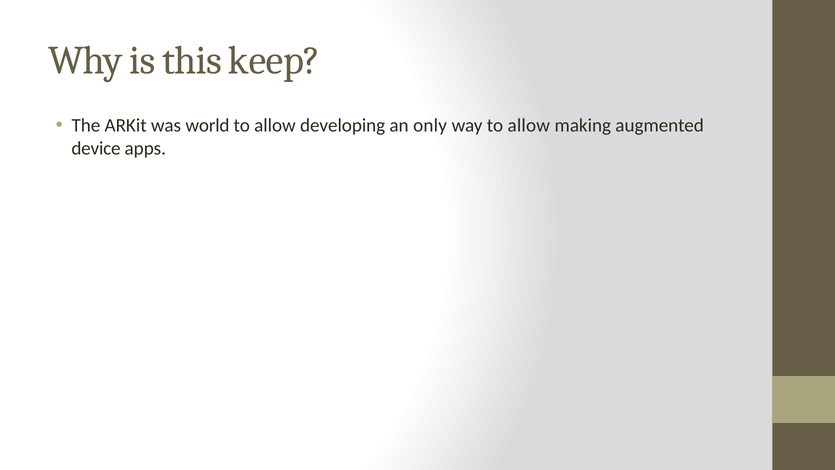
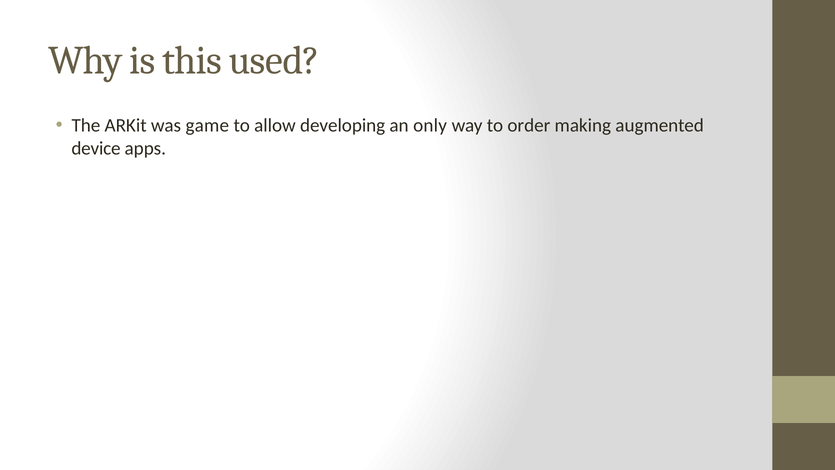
keep: keep -> used (274, 61)
world: world -> game (207, 126)
way to allow: allow -> order (529, 126)
